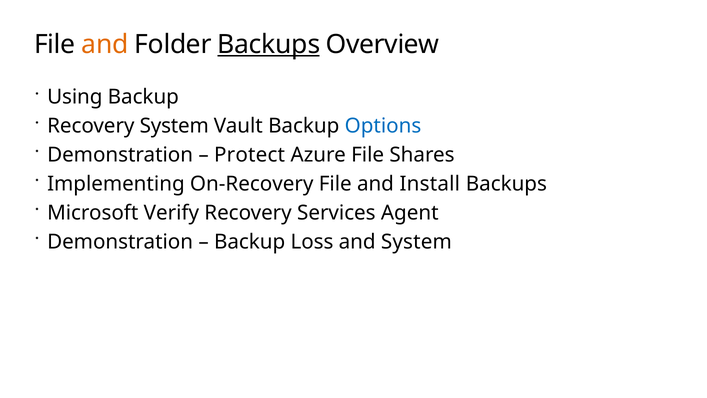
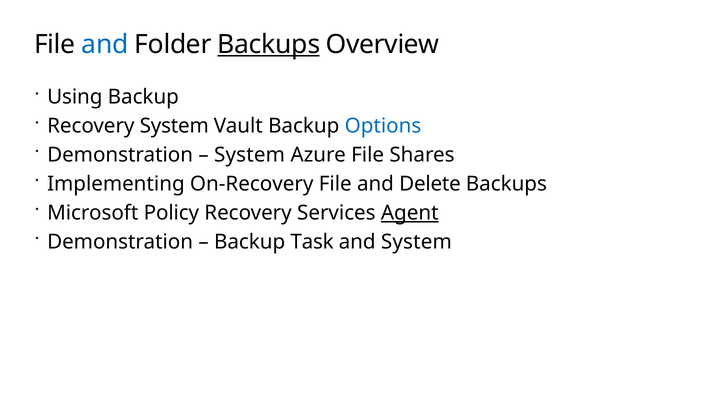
and colour: orange -> blue (105, 44)
Protect: Protect -> System (250, 155)
Install: Install -> Delete (430, 184)
Verify: Verify -> Policy (171, 213)
Agent underline: none -> present (410, 213)
Loss: Loss -> Task (312, 242)
